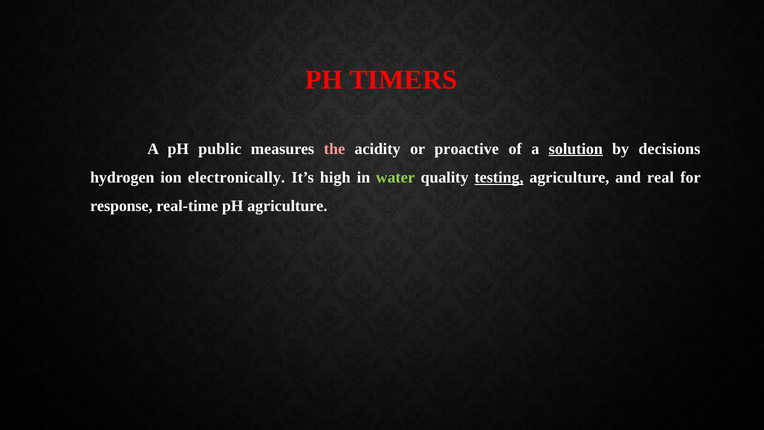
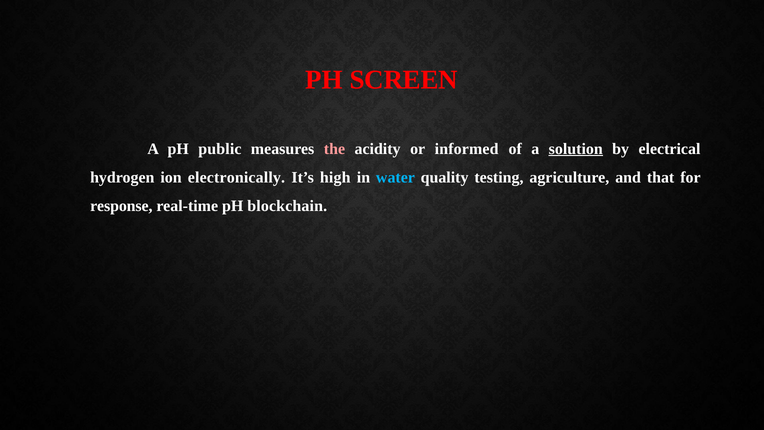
TIMERS: TIMERS -> SCREEN (404, 80)
proactive: proactive -> informed (467, 149)
decisions: decisions -> electrical (669, 149)
water colour: light green -> light blue (395, 177)
testing underline: present -> none (499, 177)
real: real -> that (661, 177)
pH agriculture: agriculture -> blockchain (287, 206)
